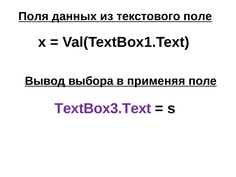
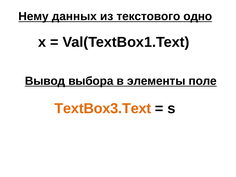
Поля: Поля -> Нему (34, 16)
текстового поле: поле -> одно (198, 16)
применяя: применяя -> элементы (156, 81)
TextBox3.Text colour: purple -> orange (103, 109)
